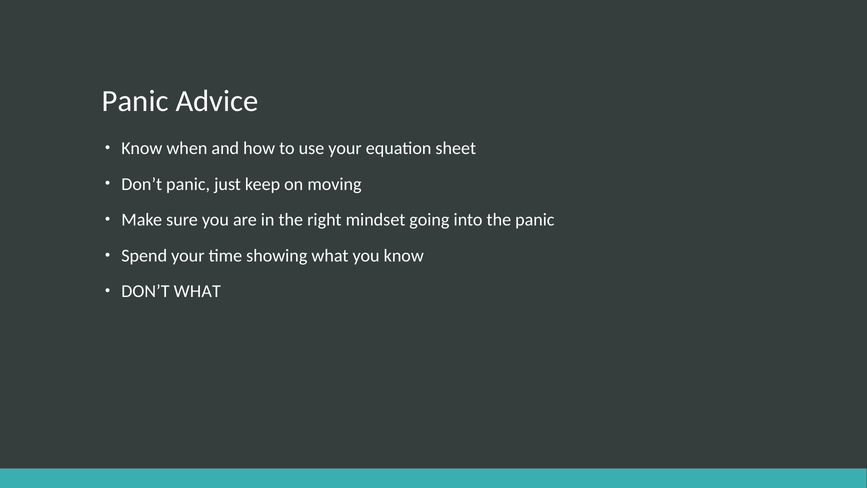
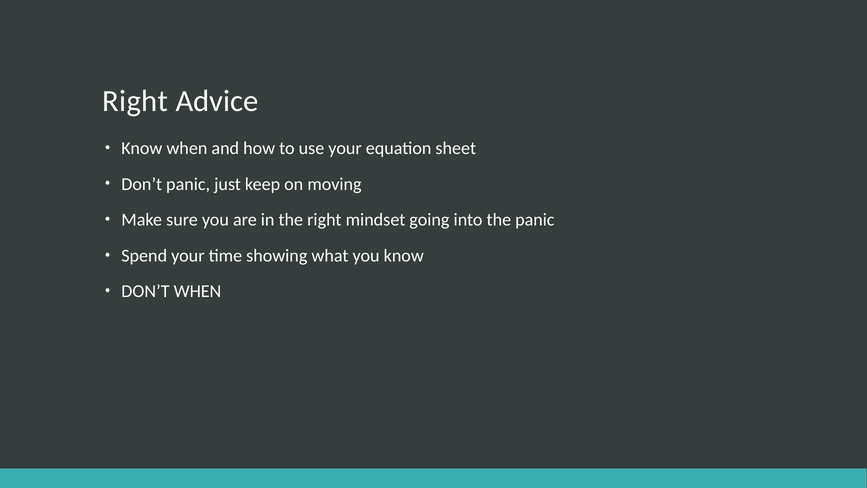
Panic: Panic -> Right (135, 101)
DON’T WHAT: WHAT -> WHEN (197, 291)
